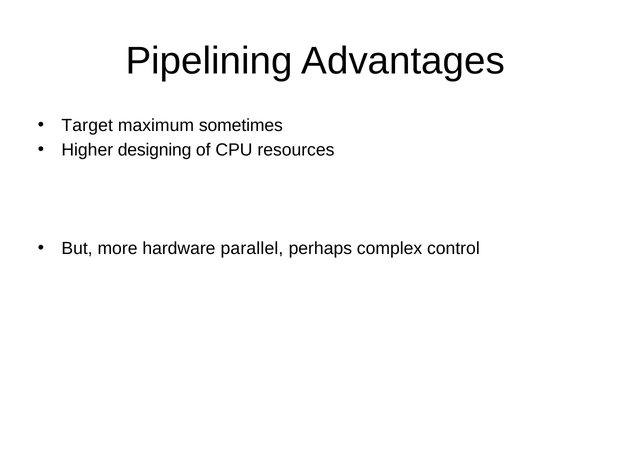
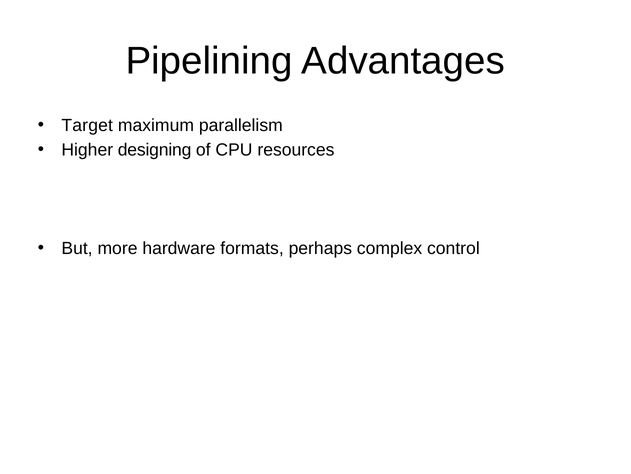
sometimes: sometimes -> parallelism (241, 125)
parallel: parallel -> formats (252, 248)
